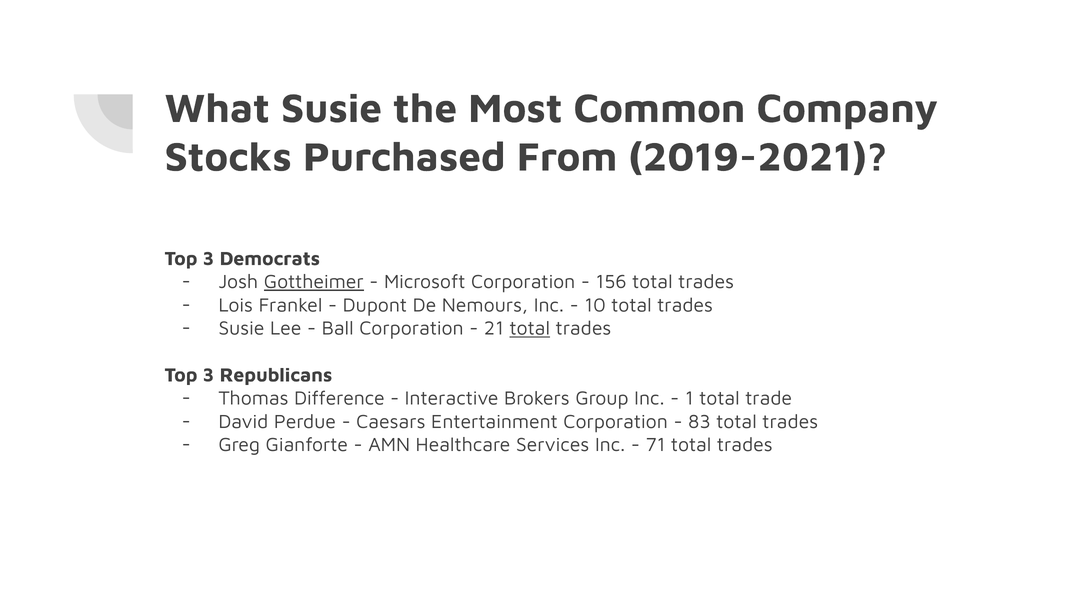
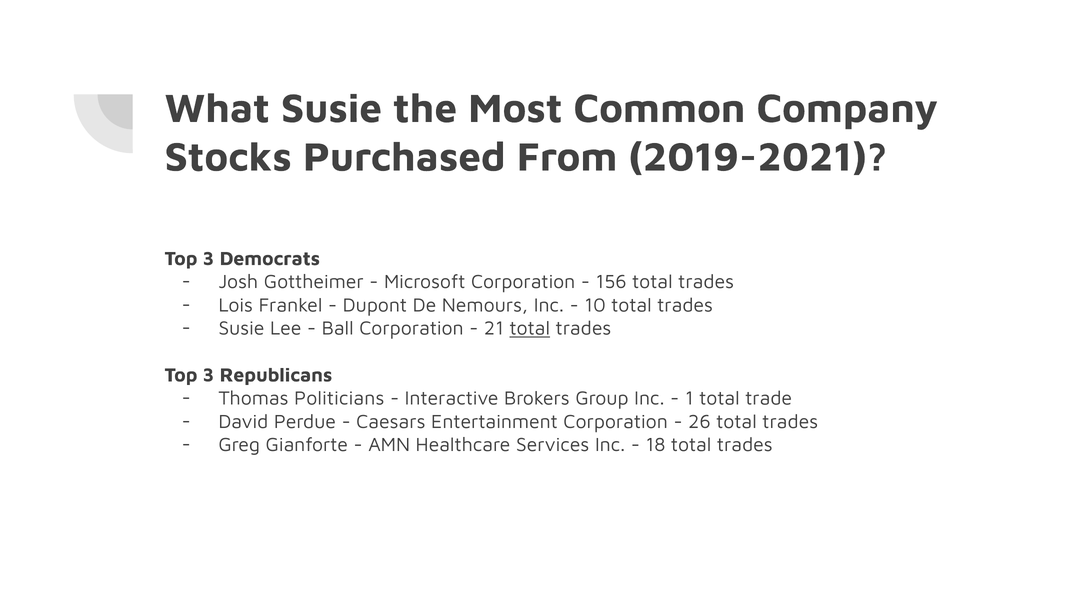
Gottheimer underline: present -> none (314, 282)
Difference: Difference -> Politicians (339, 398)
83: 83 -> 26 (699, 421)
71: 71 -> 18 (656, 444)
